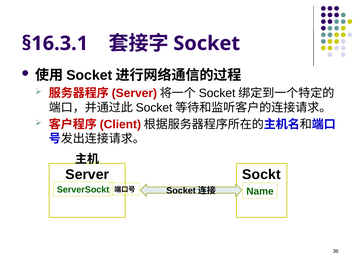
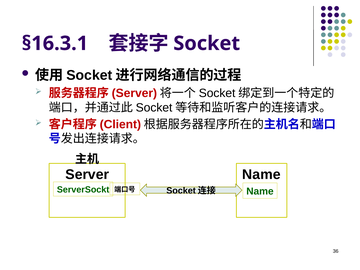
Server Sockt: Sockt -> Name (261, 175)
